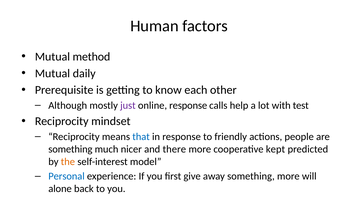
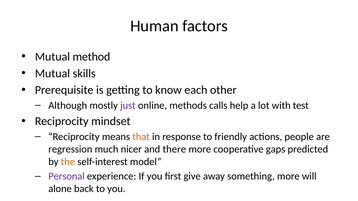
daily: daily -> skills (84, 73)
online response: response -> methods (188, 106)
that colour: blue -> orange (141, 137)
something: something -> regression (70, 149)
kept: kept -> gaps (276, 149)
Personal colour: blue -> purple (66, 177)
